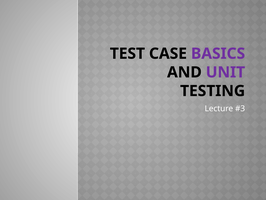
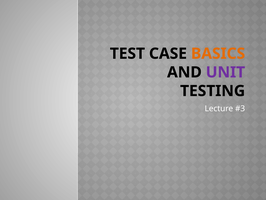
BASICS colour: purple -> orange (218, 53)
